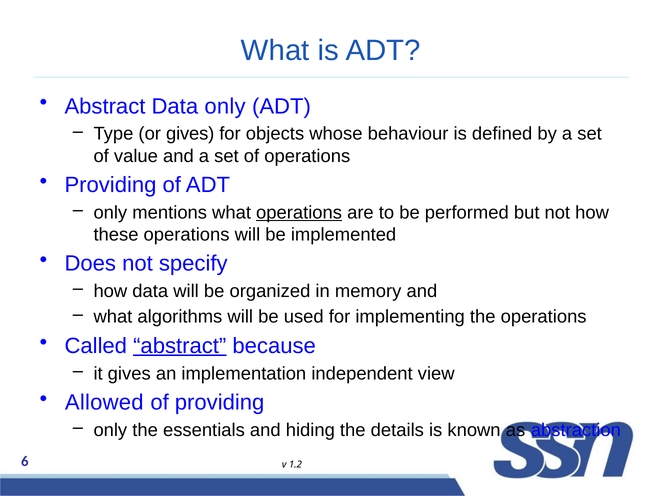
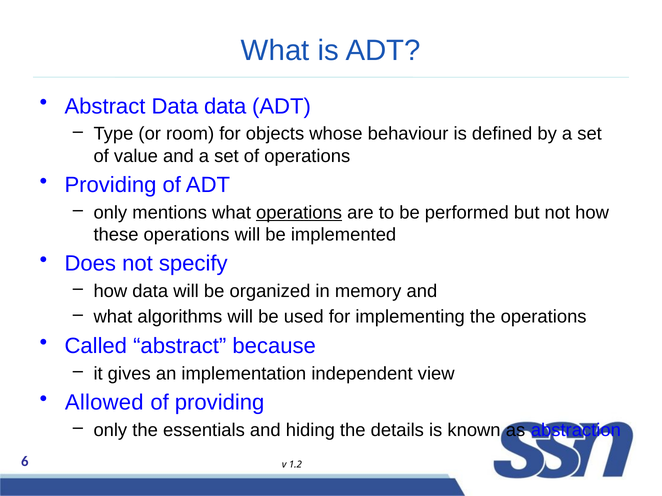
Data only: only -> data (225, 106)
or gives: gives -> room (190, 134)
abstract underline: present -> none (180, 346)
